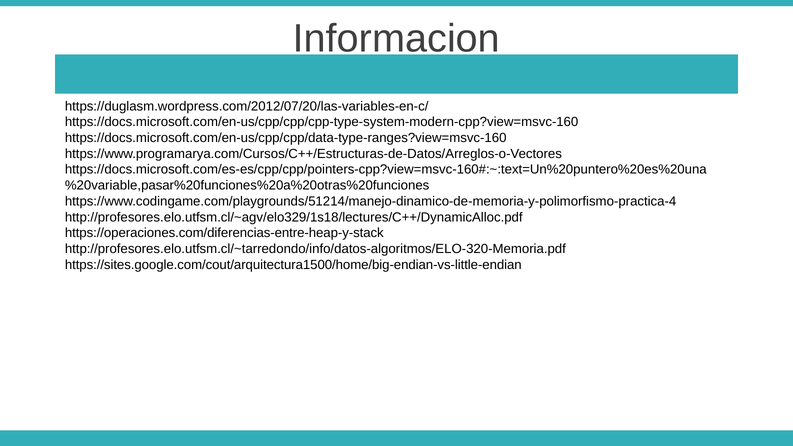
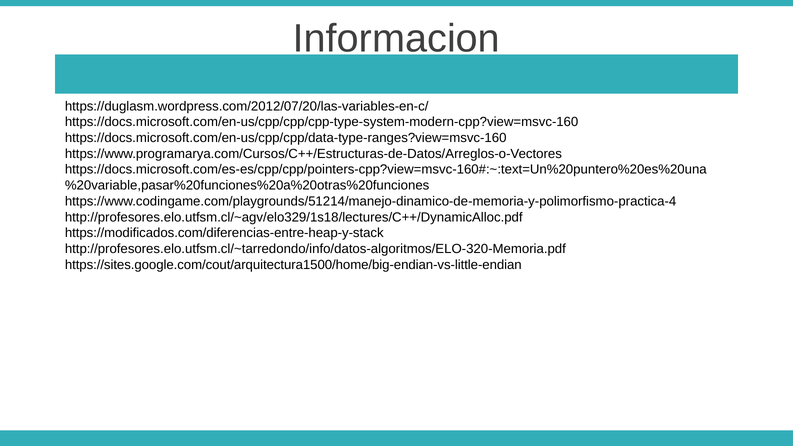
https://operaciones.com/diferencias-entre-heap-y-stack: https://operaciones.com/diferencias-entre-heap-y-stack -> https://modificados.com/diferencias-entre-heap-y-stack (224, 233)
